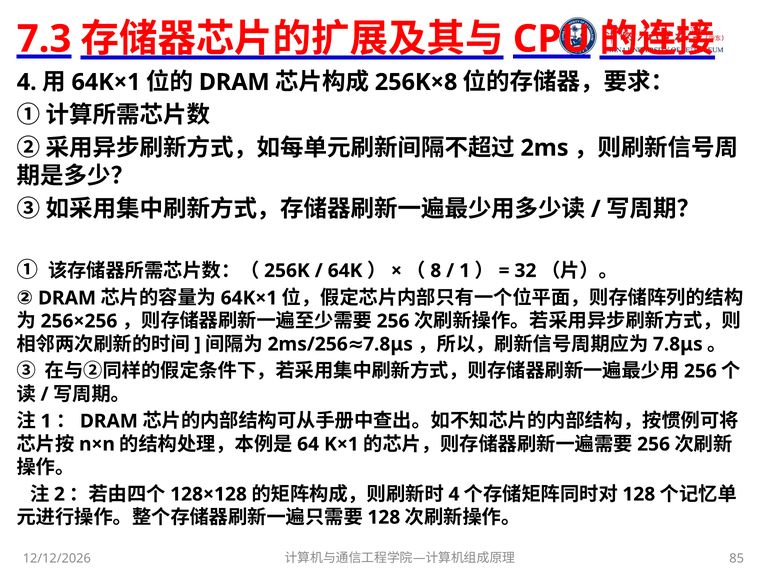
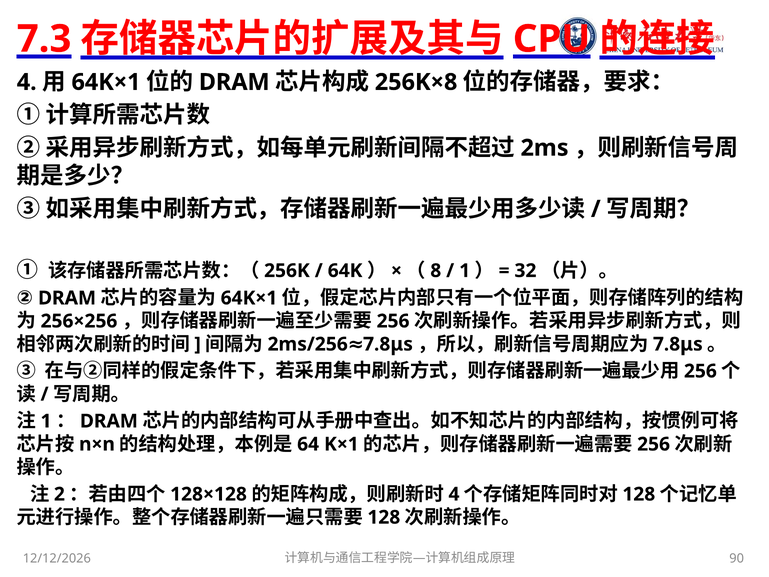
85: 85 -> 90 (737, 558)
